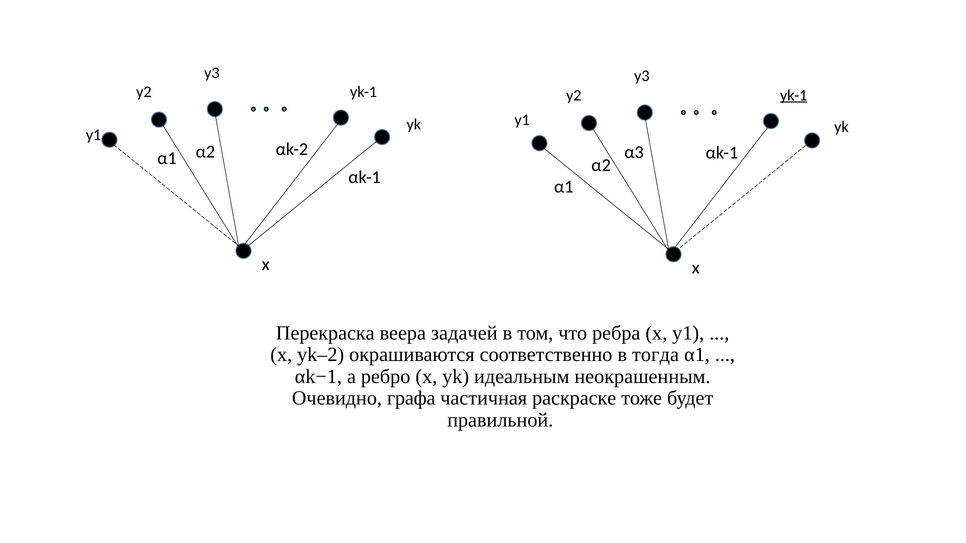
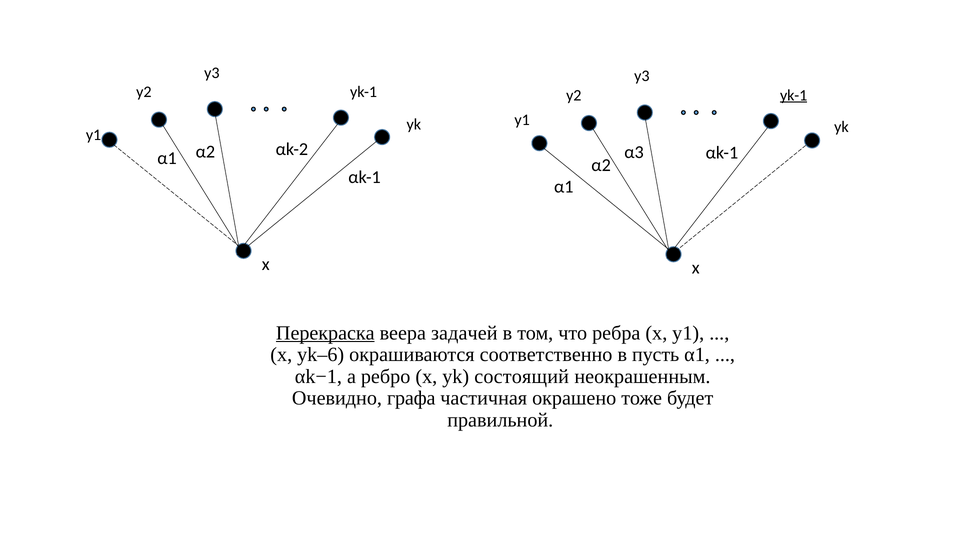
Перекраска underline: none -> present (325, 333)
yk–2: yk–2 -> yk–6 (321, 355)
тогда: тогда -> пусть (656, 355)
идеальным: идеальным -> состоящий (522, 377)
раскраске: раскраске -> окрашено (574, 398)
